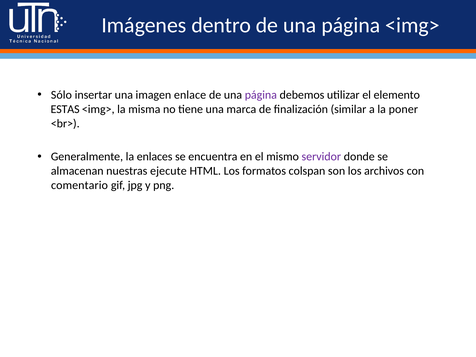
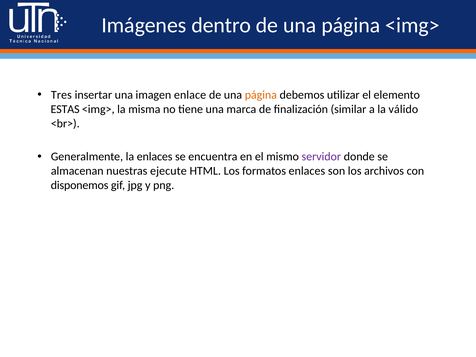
Sólo: Sólo -> Tres (61, 95)
página colour: purple -> orange (261, 95)
poner: poner -> válido (403, 109)
formatos colspan: colspan -> enlaces (307, 171)
comentario: comentario -> disponemos (80, 185)
